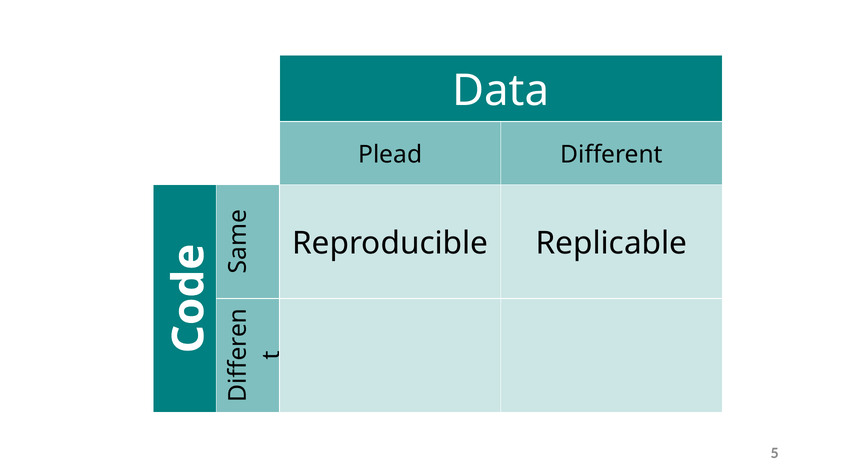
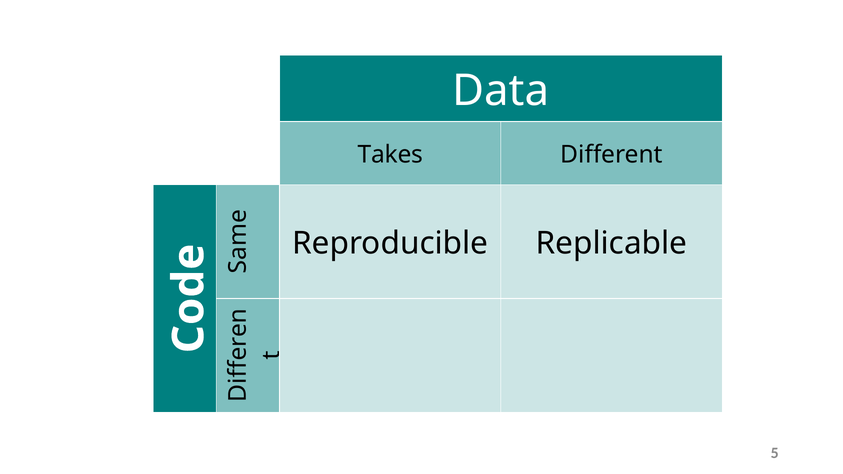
Plead: Plead -> Takes (390, 155)
